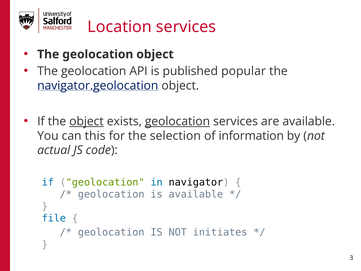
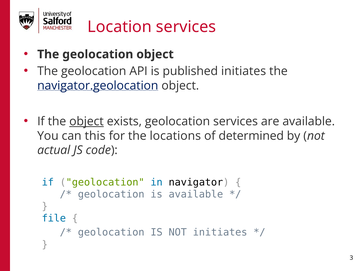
published popular: popular -> initiates (244, 71)
geolocation underline: present -> none (177, 121)
selection: selection -> locations (175, 136)
information: information -> determined (251, 136)
